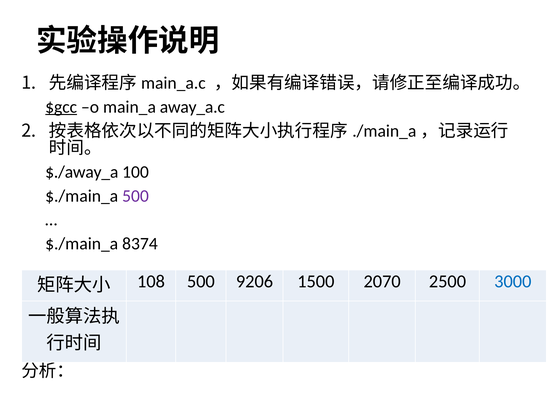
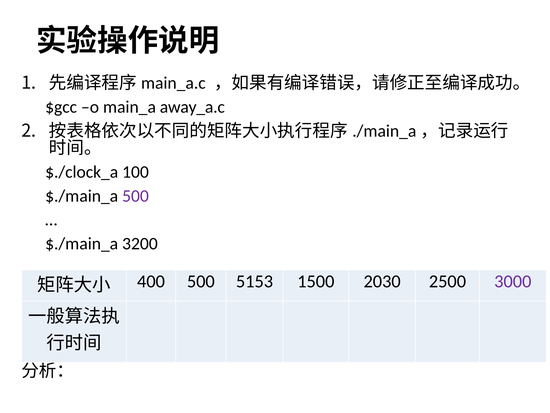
$gcc underline: present -> none (61, 107)
$./away_a: $./away_a -> $./clock_a (82, 172)
8374: 8374 -> 3200 (140, 244)
108: 108 -> 400 (151, 281)
9206: 9206 -> 5153 (255, 281)
2070: 2070 -> 2030 (382, 281)
3000 colour: blue -> purple (513, 281)
